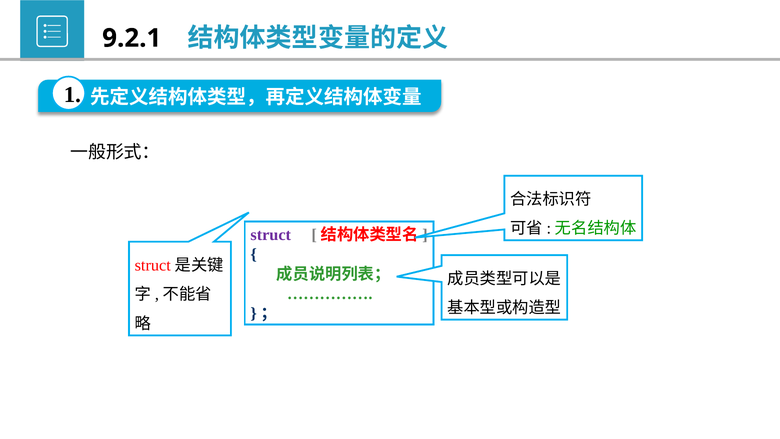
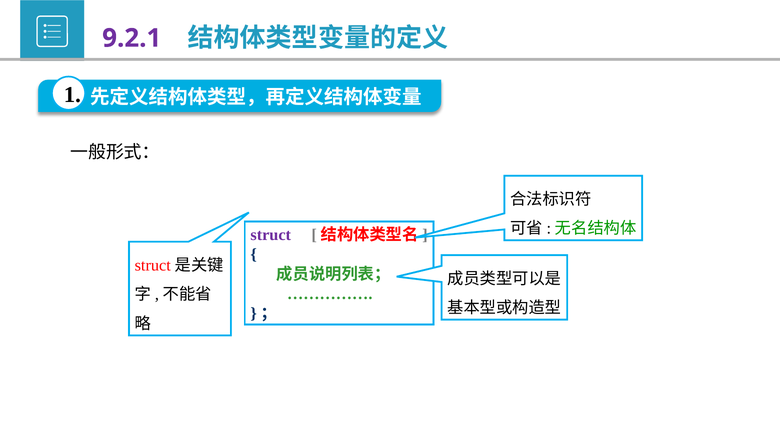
9.2.1 colour: black -> purple (132, 38)
